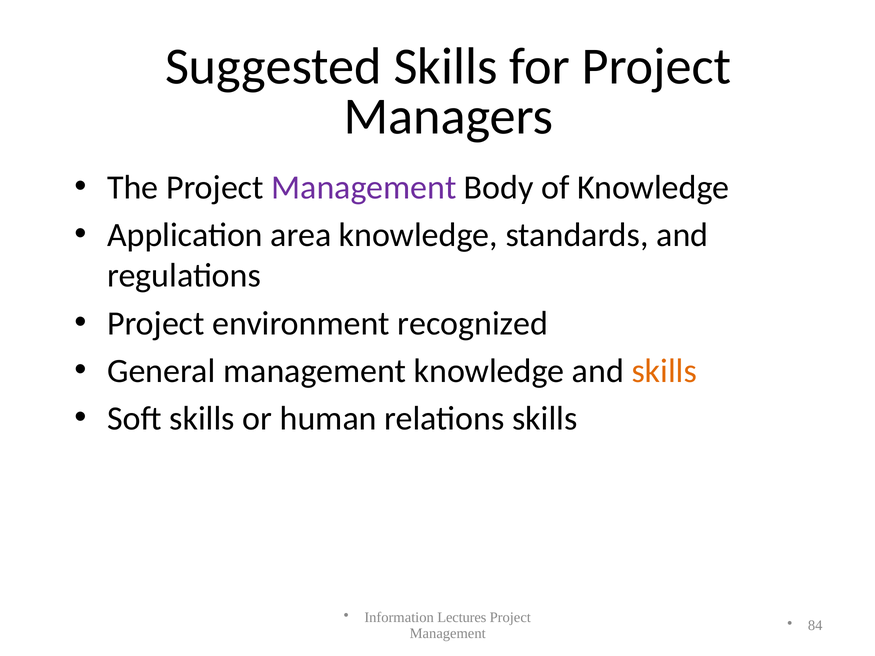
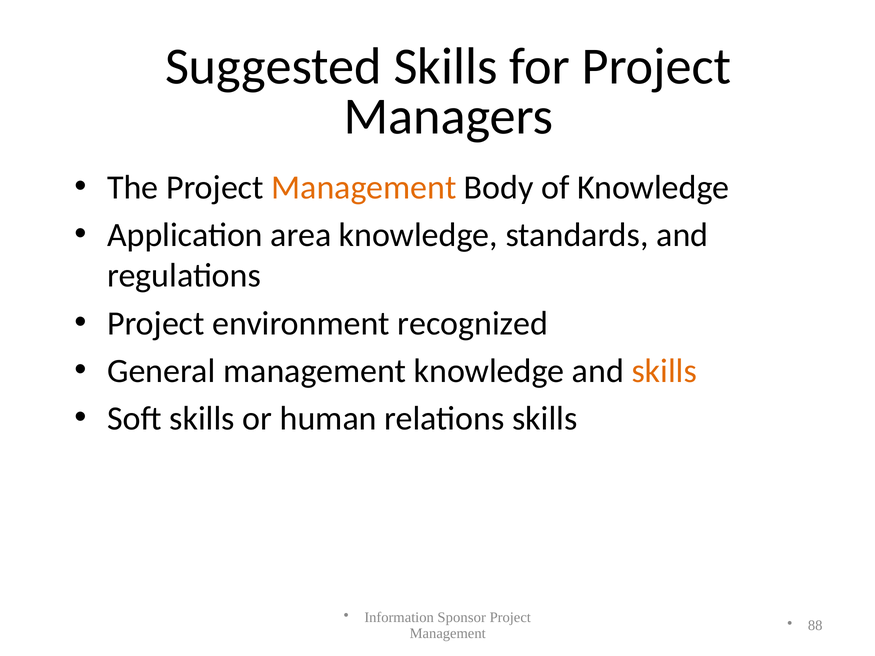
Management colour: purple -> orange (364, 188)
Lectures: Lectures -> Sponsor (462, 618)
84: 84 -> 88 (815, 626)
